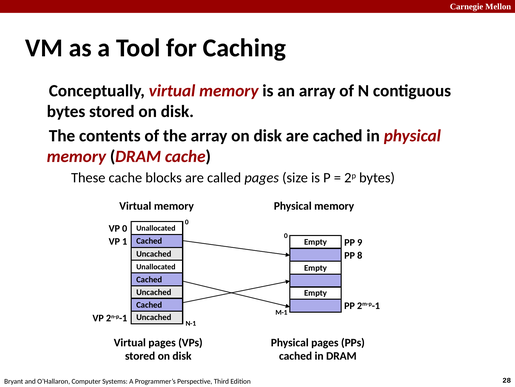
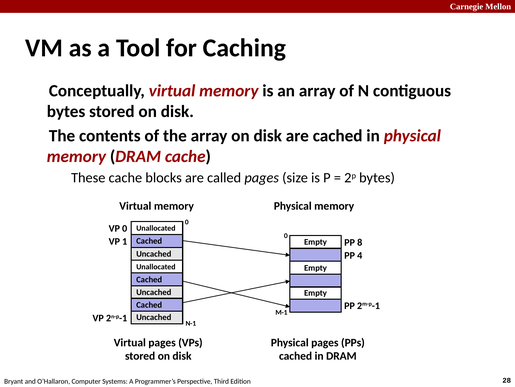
9: 9 -> 8 (360, 242)
8: 8 -> 4 (360, 255)
